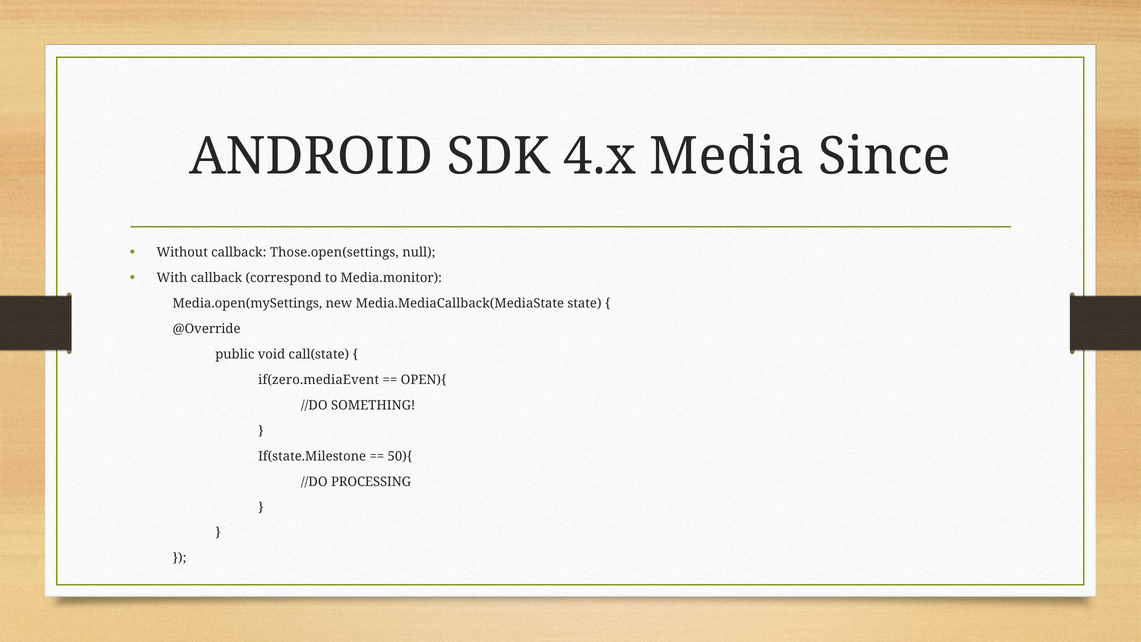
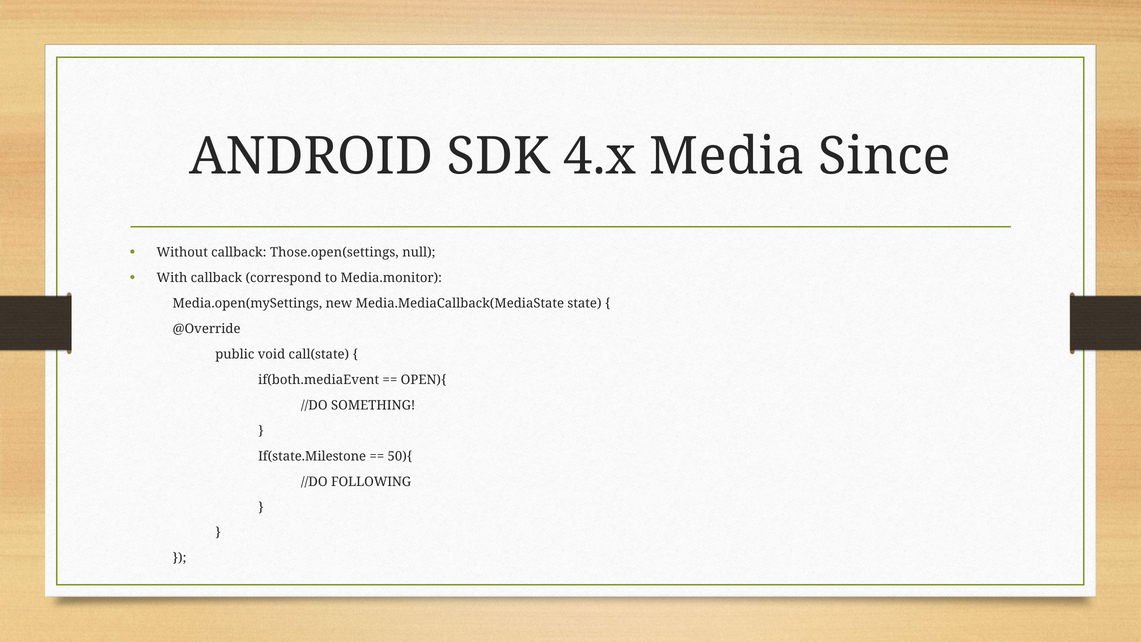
if(zero.mediaEvent: if(zero.mediaEvent -> if(both.mediaEvent (319, 380)
PROCESSING: PROCESSING -> FOLLOWING (371, 482)
